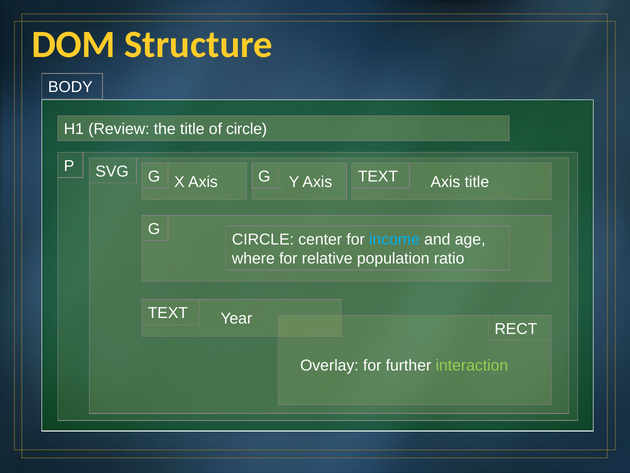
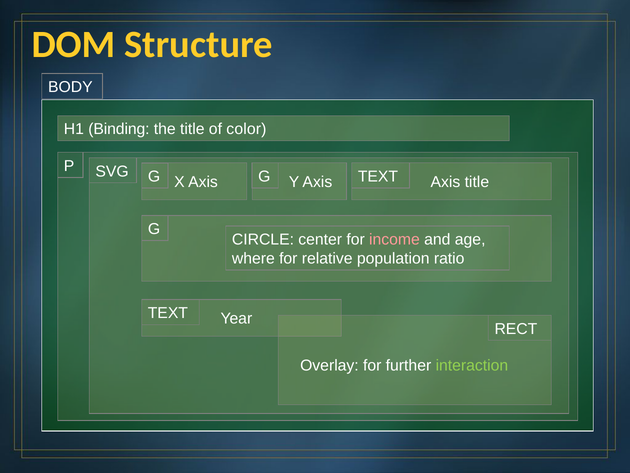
Review: Review -> Binding (119, 129)
of circle: circle -> color (246, 129)
income colour: light blue -> pink (394, 239)
